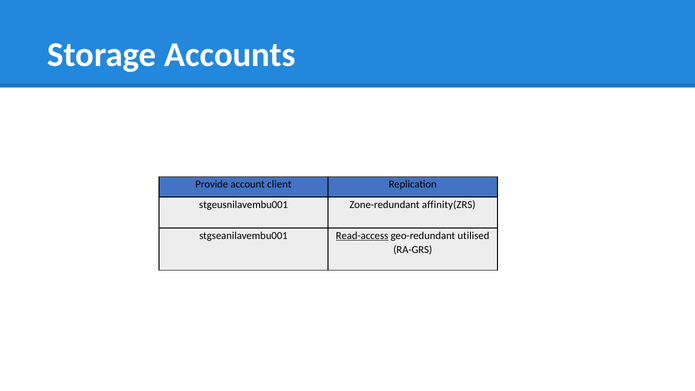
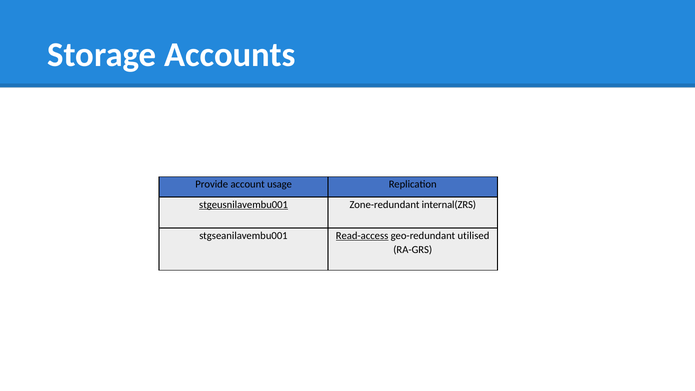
client: client -> usage (279, 184)
stgeusnilavembu001 underline: none -> present (244, 205)
affinity(ZRS: affinity(ZRS -> internal(ZRS (449, 205)
